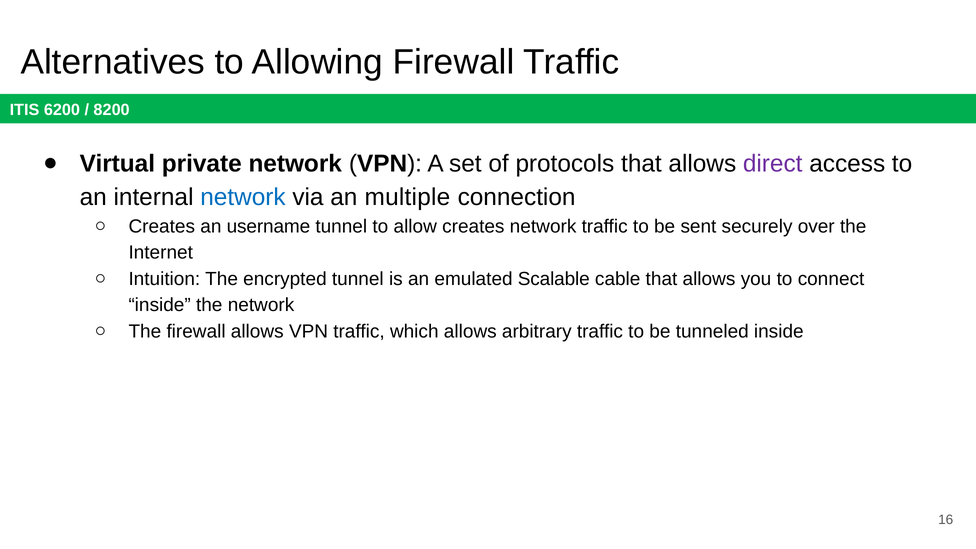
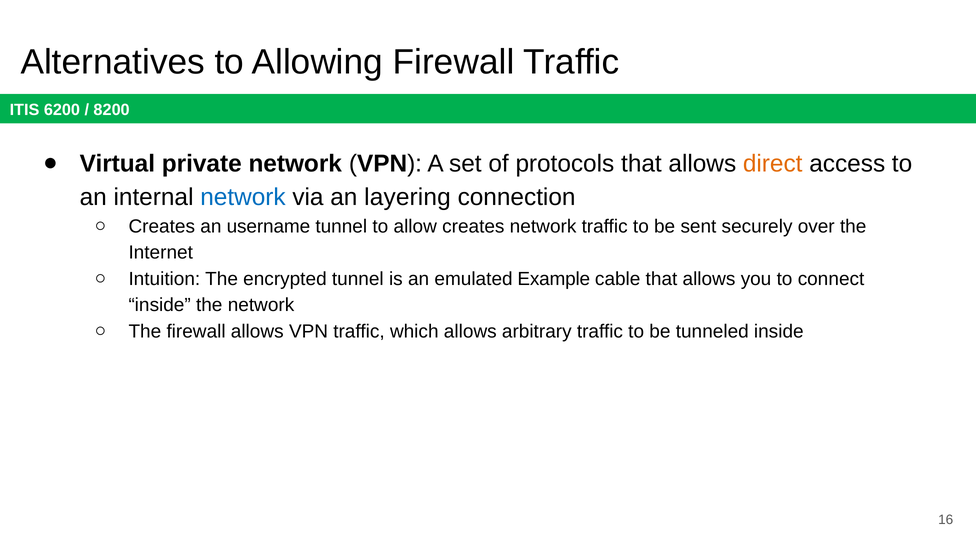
direct colour: purple -> orange (773, 164)
multiple: multiple -> layering (407, 197)
Scalable: Scalable -> Example (554, 279)
